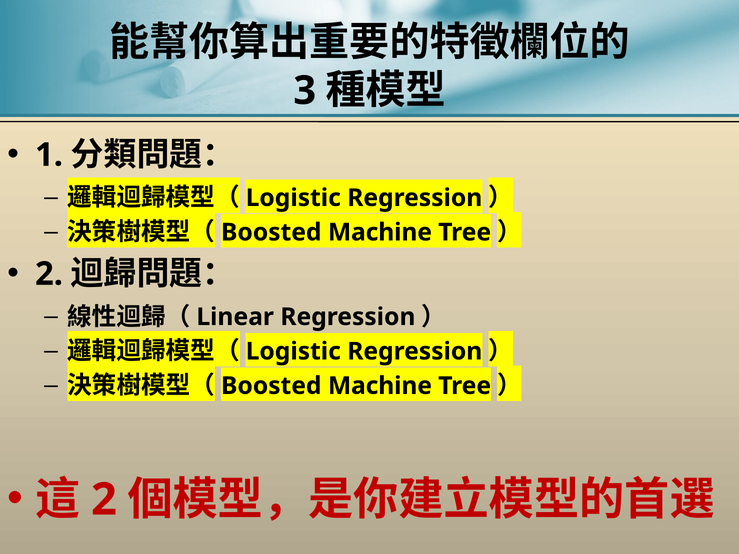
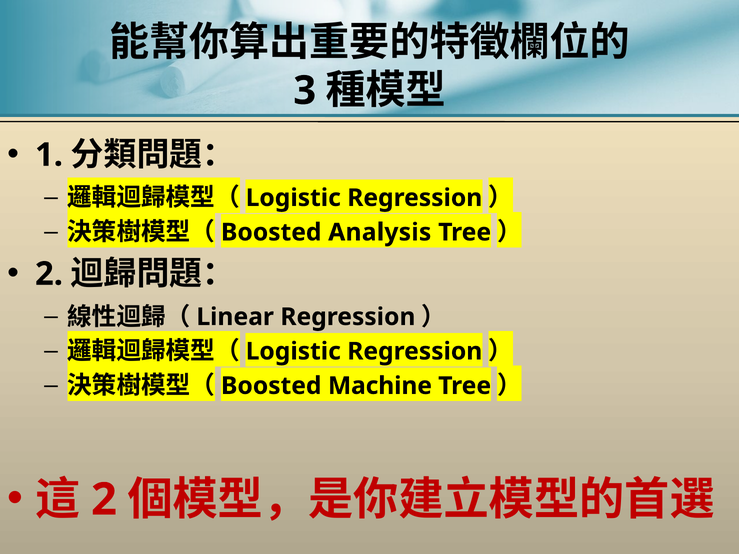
Machine: Machine -> Analysis (380, 232)
